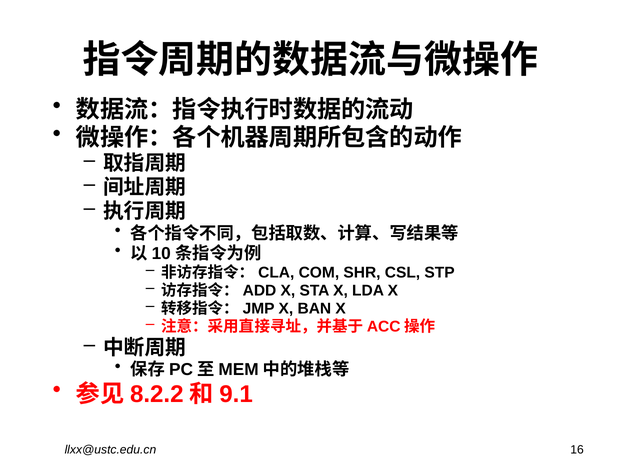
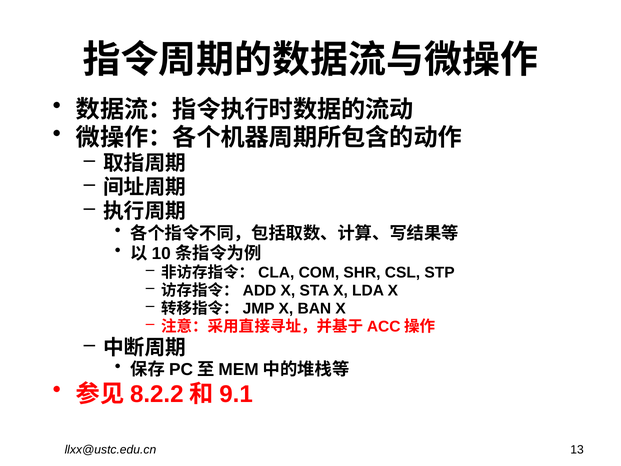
16: 16 -> 13 (577, 449)
